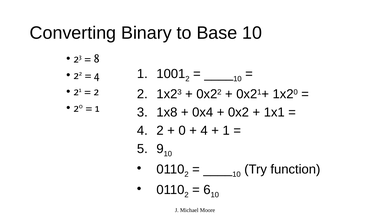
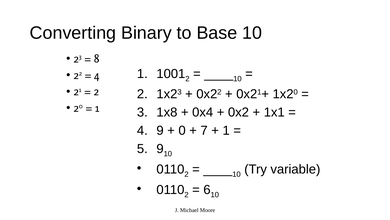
4 2: 2 -> 9 (160, 130)
4: 4 -> 7 (204, 130)
function: function -> variable (295, 169)
